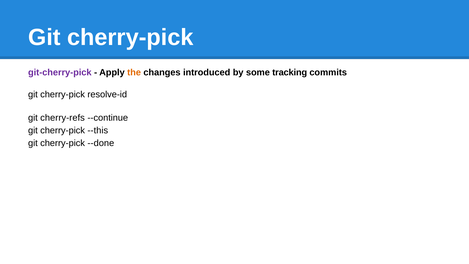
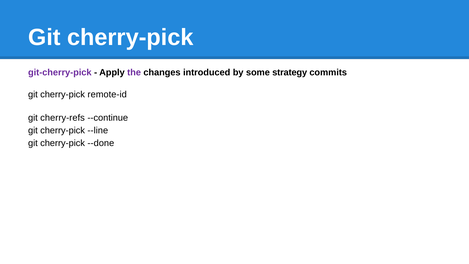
the colour: orange -> purple (134, 72)
tracking: tracking -> strategy (290, 72)
resolve-id: resolve-id -> remote-id (107, 94)
--this: --this -> --line (98, 130)
